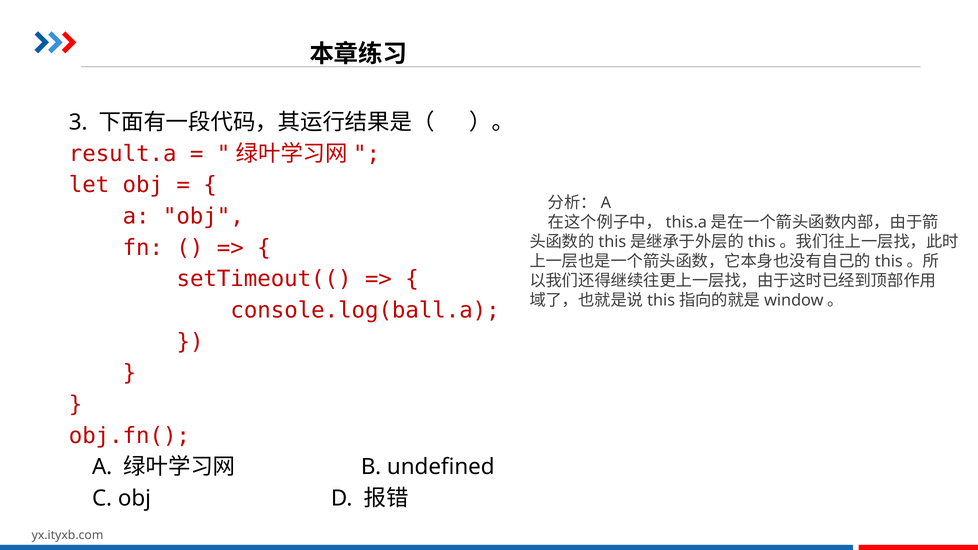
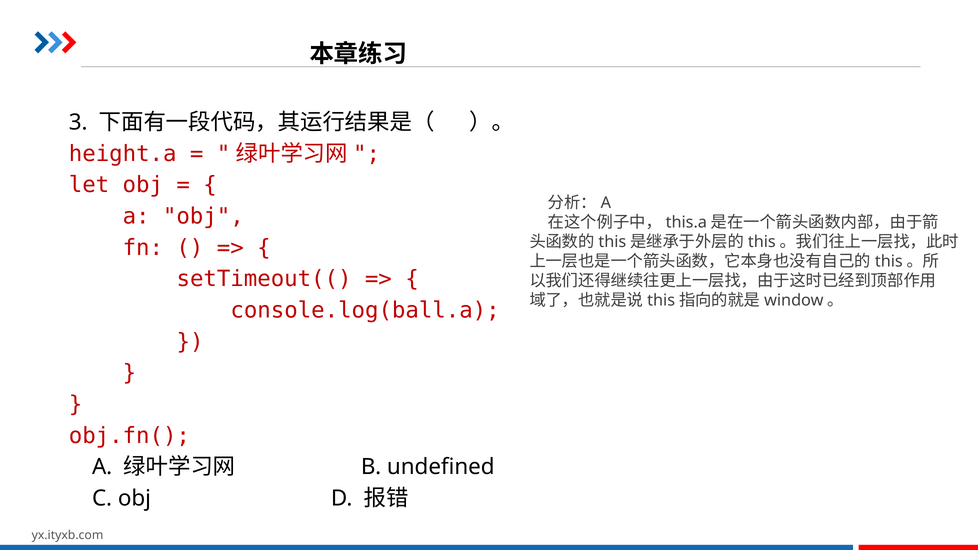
result.a: result.a -> height.a (123, 154)
